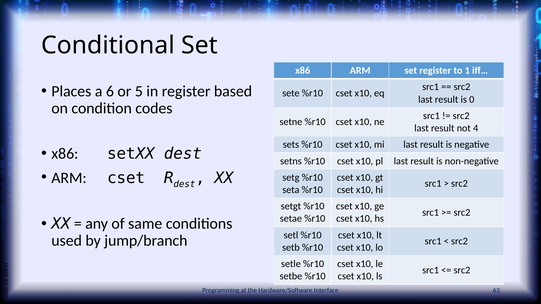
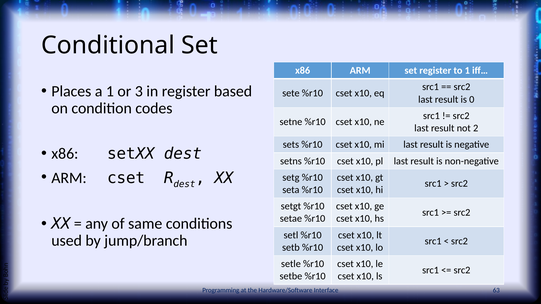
a 6: 6 -> 1 (110, 91)
5: 5 -> 3 (139, 91)
4: 4 -> 2 (476, 128)
